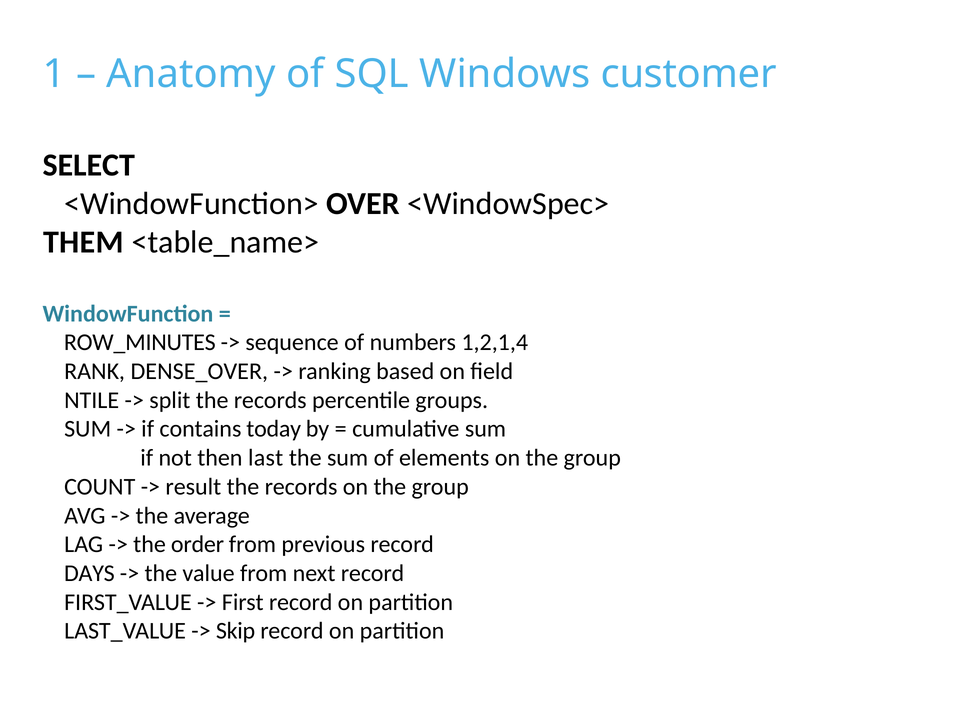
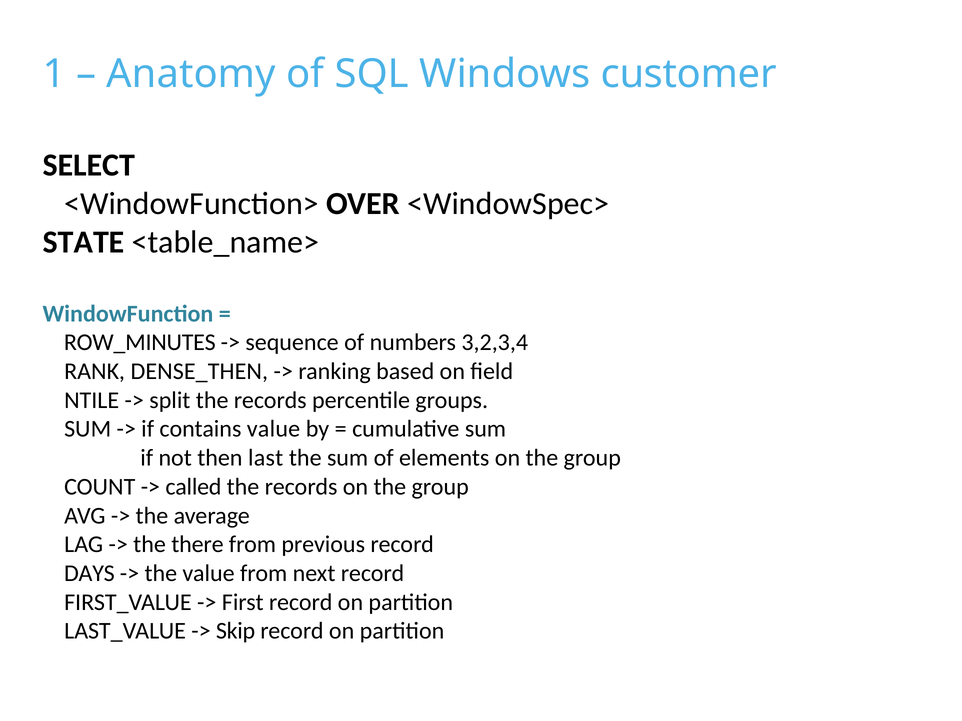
THEM: THEM -> STATE (84, 242)
1,2,1,4: 1,2,1,4 -> 3,2,3,4 (495, 343)
DENSE_OVER: DENSE_OVER -> DENSE_THEN (199, 372)
contains today: today -> value (273, 429)
result: result -> called (193, 487)
order: order -> there (197, 545)
